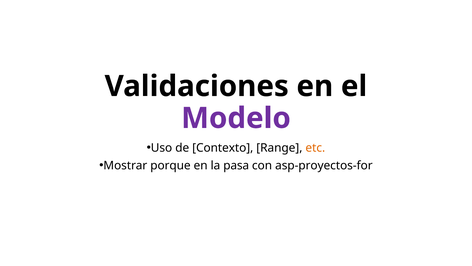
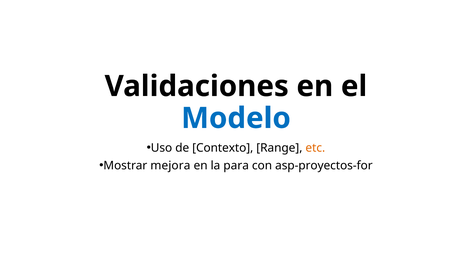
Modelo colour: purple -> blue (236, 118)
porque: porque -> mejora (170, 165)
pasa: pasa -> para (236, 165)
